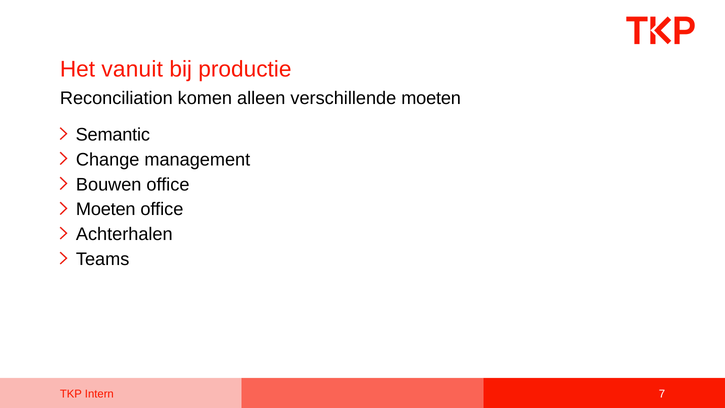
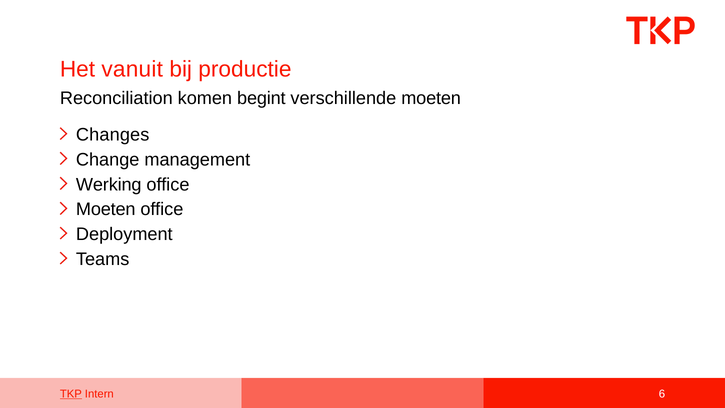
alleen: alleen -> begint (261, 98)
Semantic: Semantic -> Changes (113, 135)
Bouwen: Bouwen -> Werking (109, 184)
Achterhalen: Achterhalen -> Deployment (124, 234)
TKP underline: none -> present (71, 394)
7: 7 -> 6 (662, 394)
